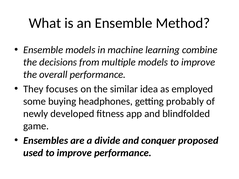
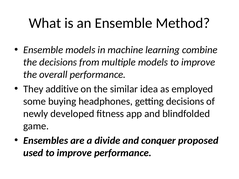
focuses: focuses -> additive (62, 89)
getting probably: probably -> decisions (185, 101)
